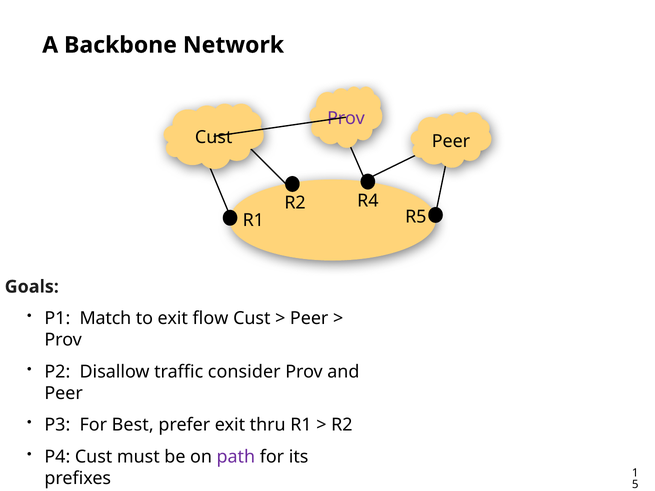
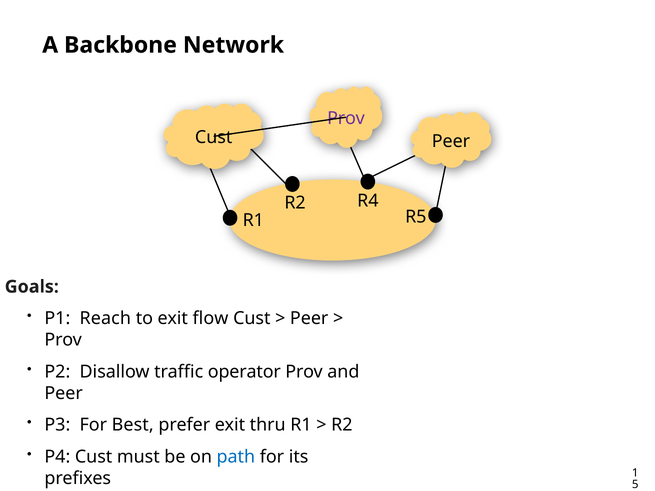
Match: Match -> Reach (105, 319)
consider: consider -> operator (244, 372)
path colour: purple -> blue (236, 457)
